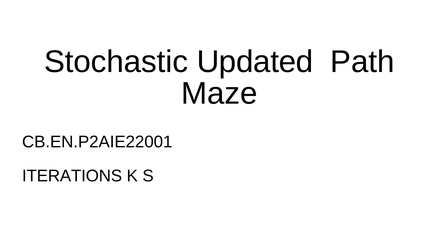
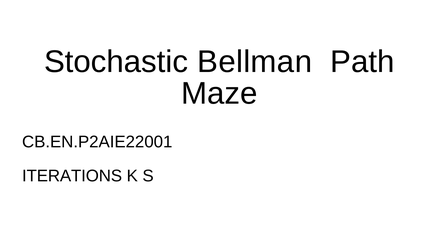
Updated: Updated -> Bellman (255, 62)
